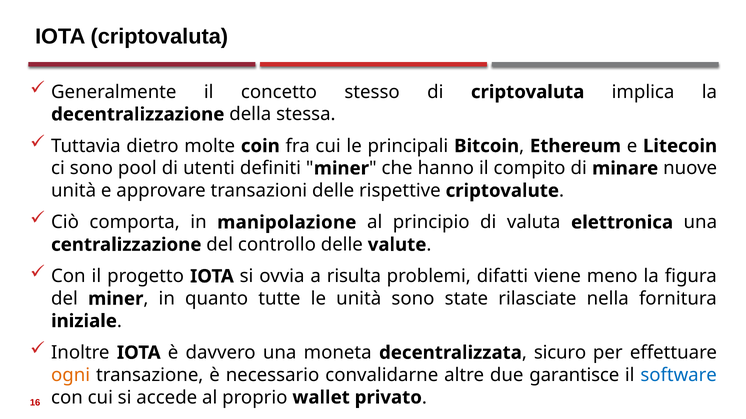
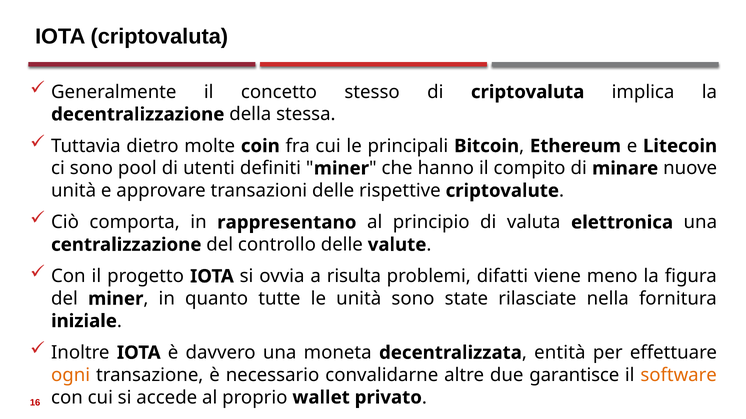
manipolazione: manipolazione -> rappresentano (287, 223)
sicuro: sicuro -> entità (560, 353)
software colour: blue -> orange (679, 376)
